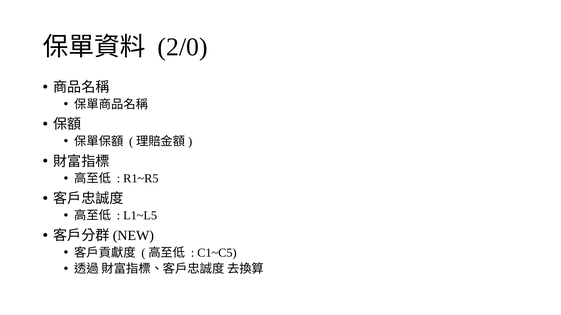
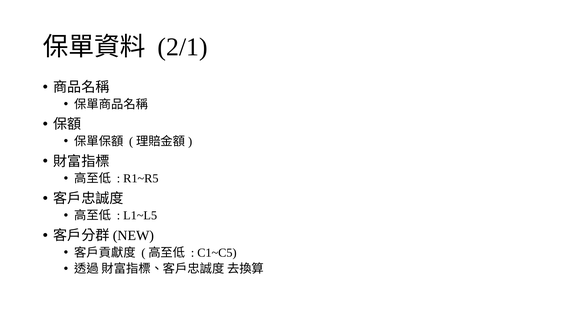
2/0: 2/0 -> 2/1 (183, 47)
